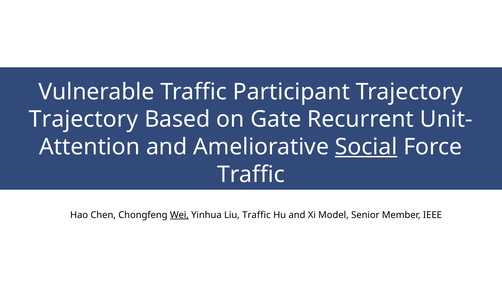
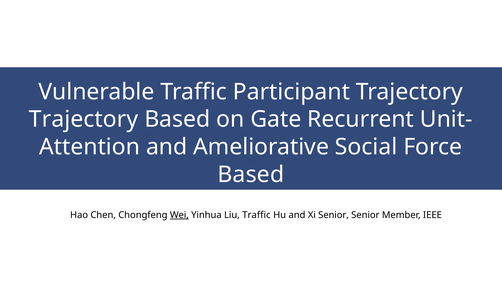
Social underline: present -> none (366, 147)
Traffic: Traffic -> Based (251, 175)
Xi Model: Model -> Senior (334, 215)
